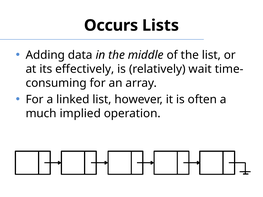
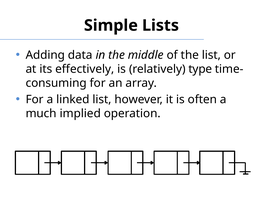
Occurs: Occurs -> Simple (111, 25)
wait: wait -> type (200, 69)
